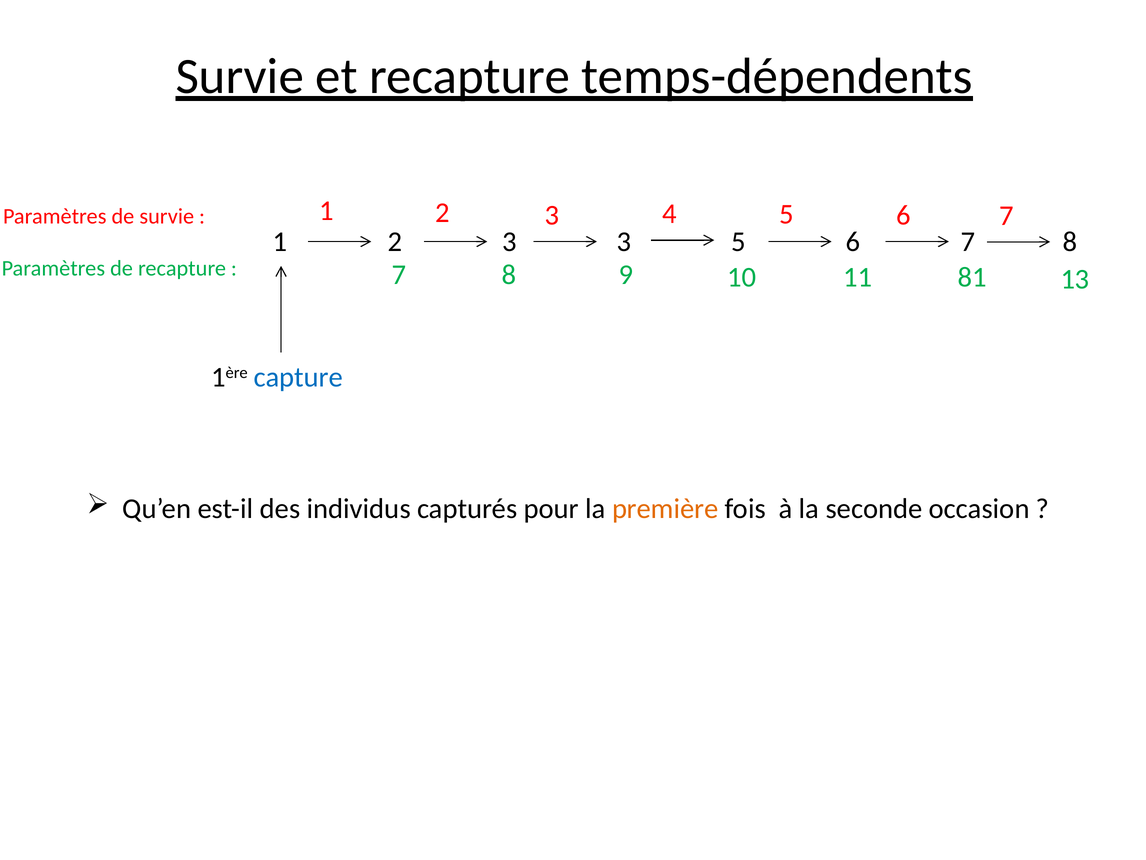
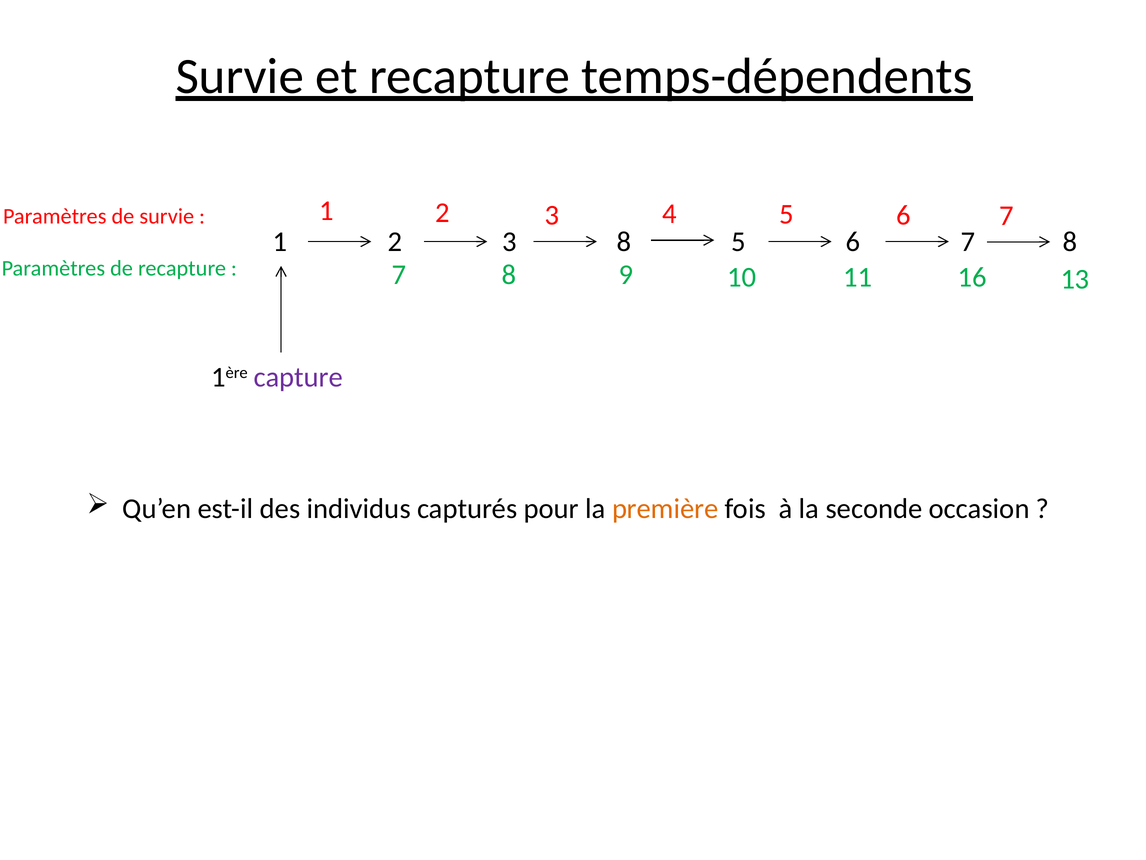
3 3: 3 -> 8 (624, 242)
81: 81 -> 16 (972, 277)
capture colour: blue -> purple (298, 377)
